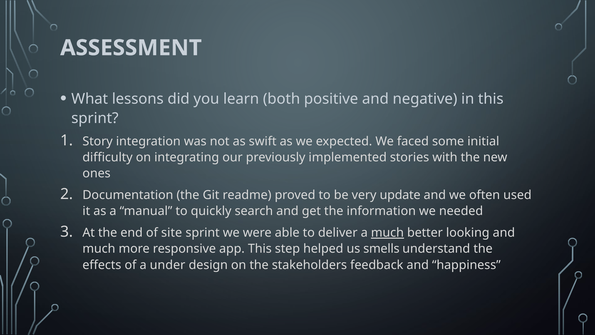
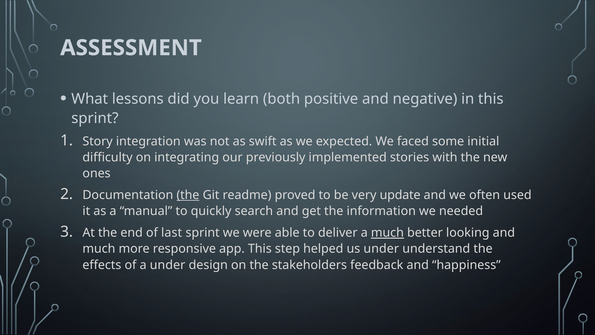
the underline: none -> present (188, 195)
site: site -> last (172, 233)
us smells: smells -> under (381, 249)
